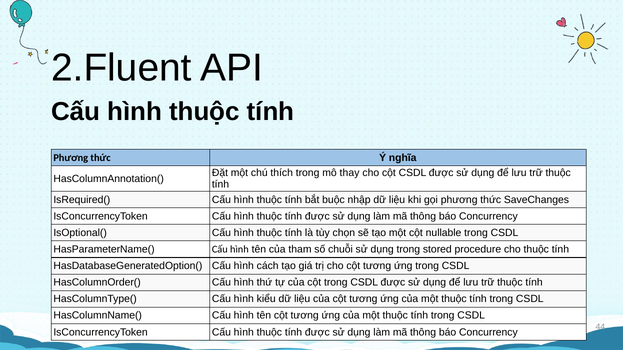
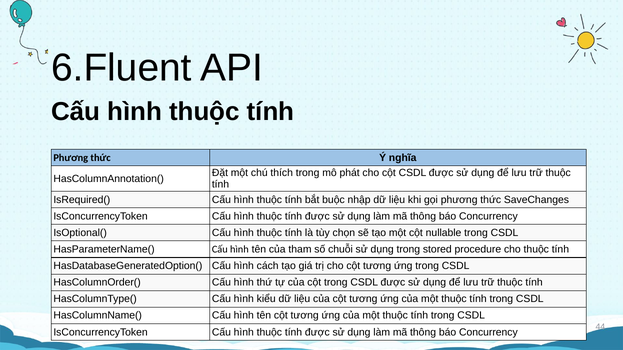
2.Fluent: 2.Fluent -> 6.Fluent (121, 68)
thay: thay -> phát (350, 173)
